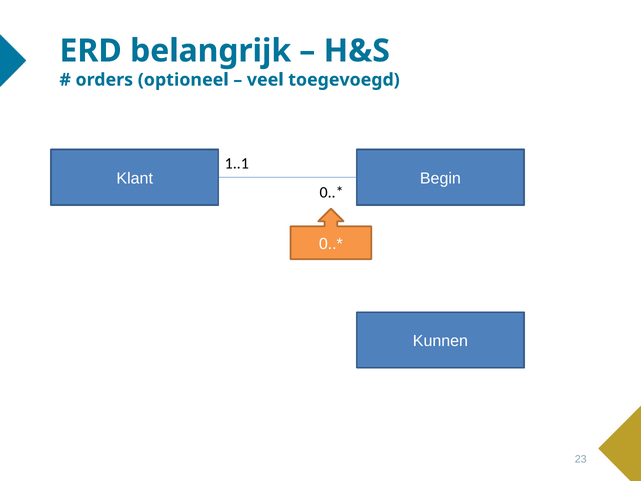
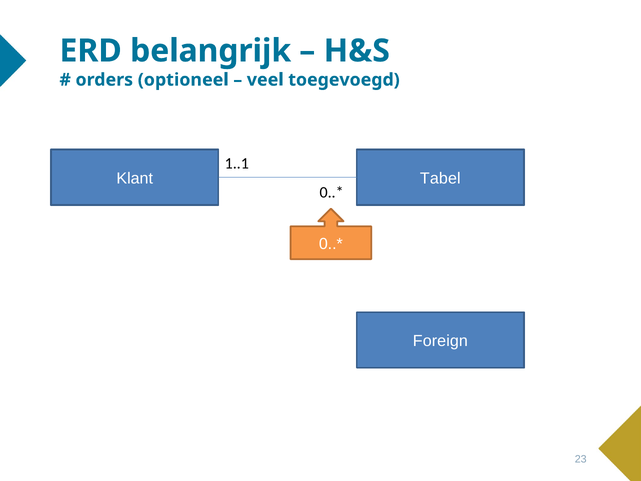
Begin: Begin -> Tabel (440, 178)
Kunnen: Kunnen -> Foreign (440, 341)
